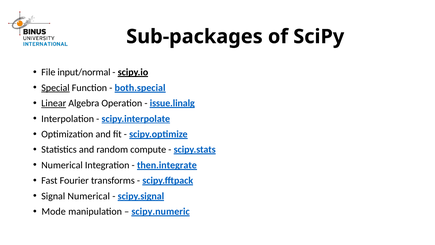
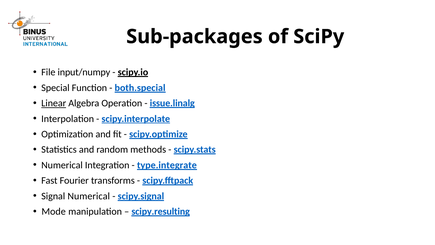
input/normal: input/normal -> input/numpy (84, 72)
Special underline: present -> none (55, 88)
compute: compute -> methods (148, 149)
then.integrate: then.integrate -> type.integrate (167, 165)
scipy.numeric: scipy.numeric -> scipy.resulting (161, 211)
